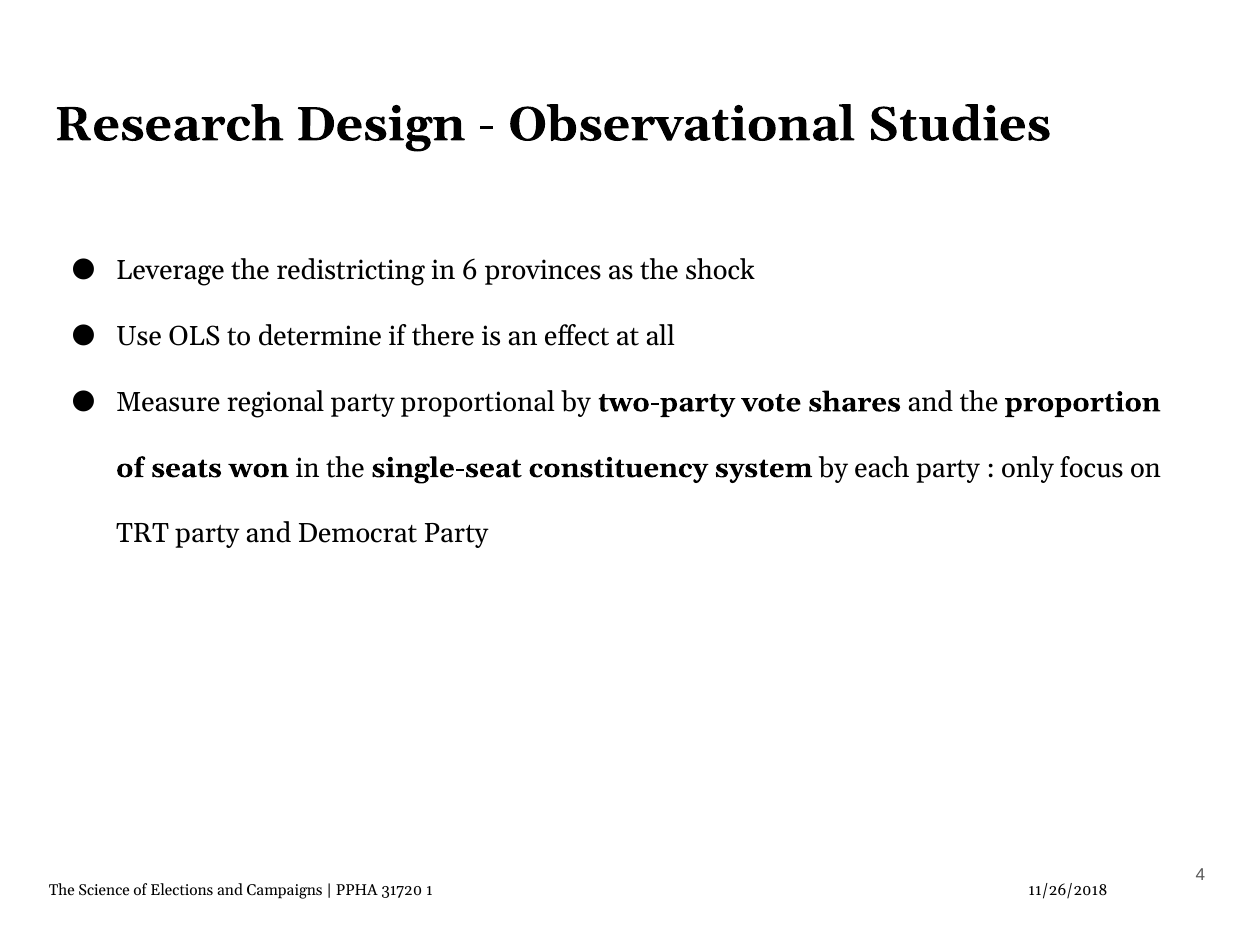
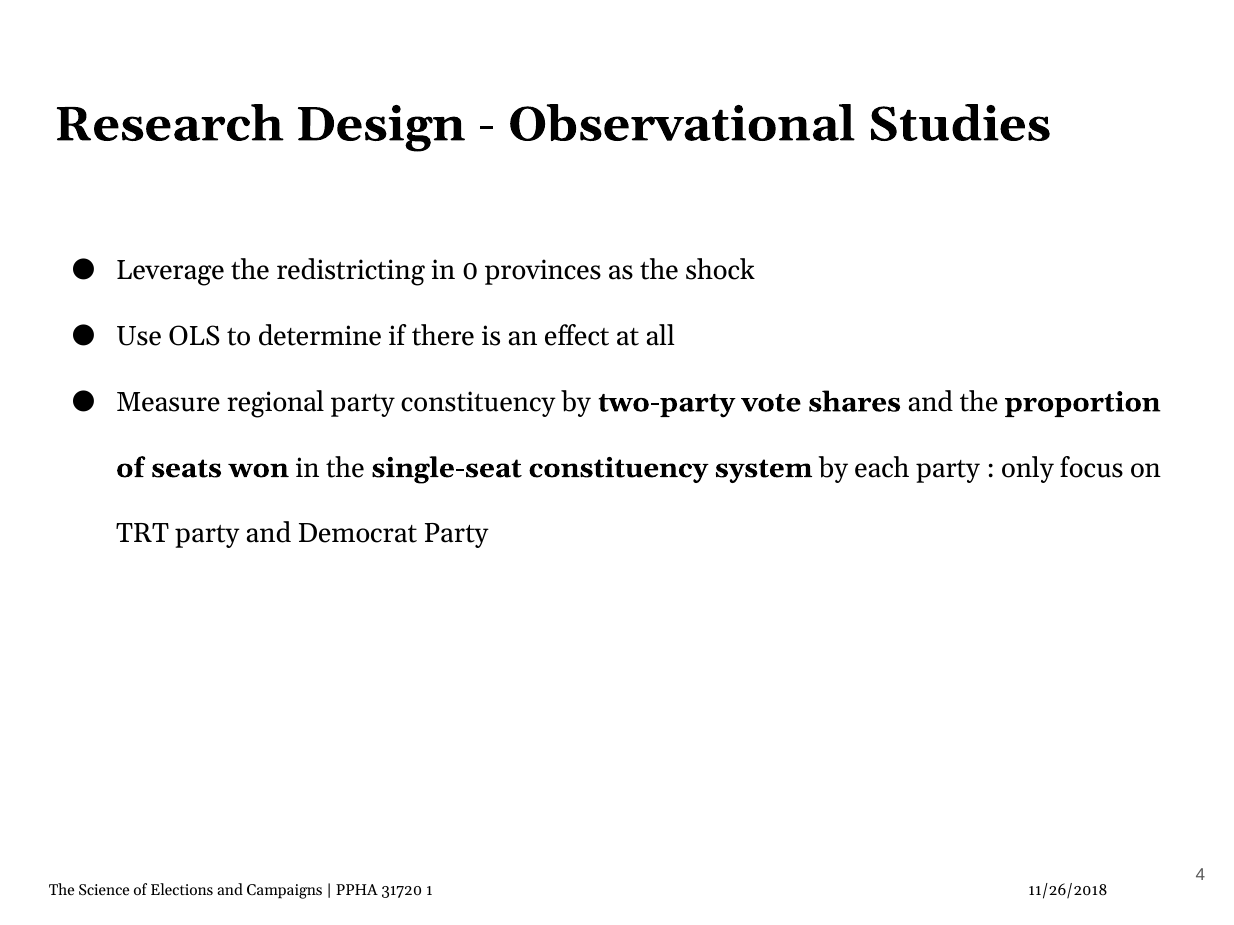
6: 6 -> 0 (470, 271)
party proportional: proportional -> constituency (478, 403)
